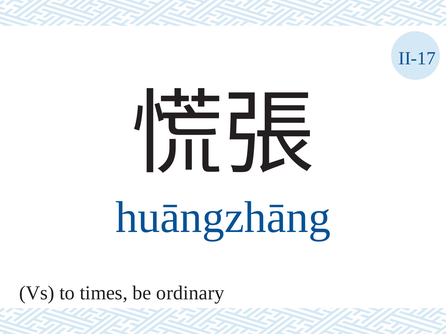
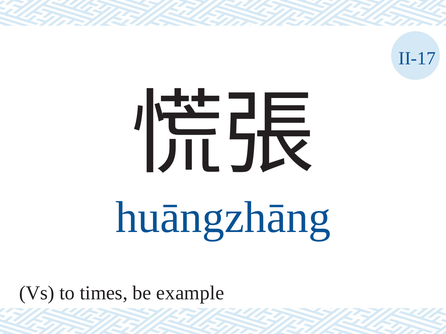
ordinary: ordinary -> example (190, 293)
